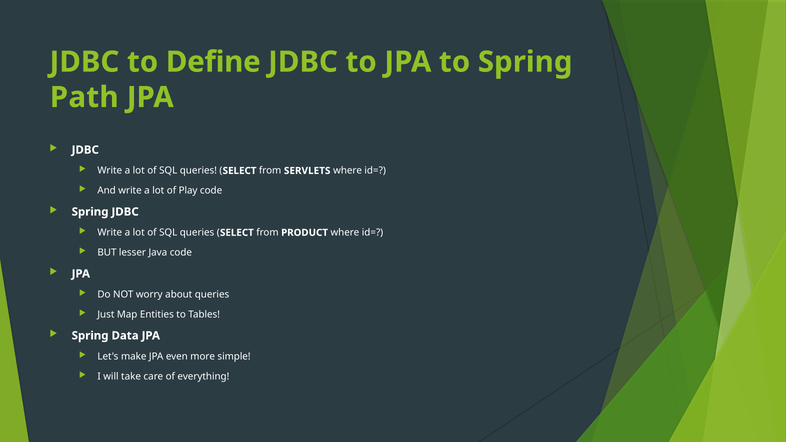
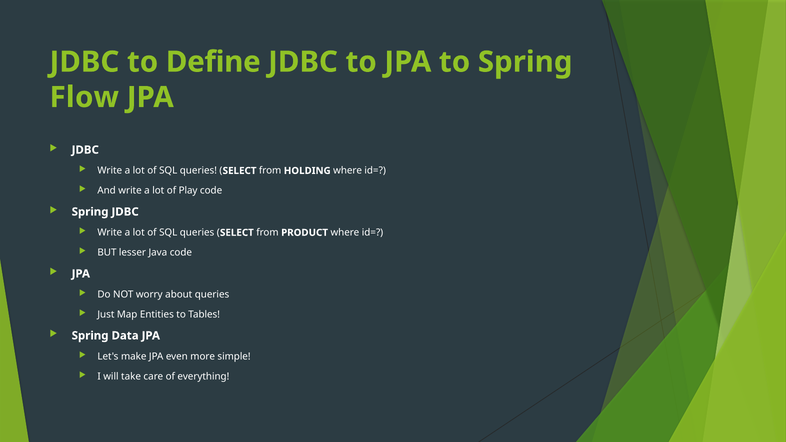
Path: Path -> Flow (84, 97)
SERVLETS: SERVLETS -> HOLDING (307, 171)
